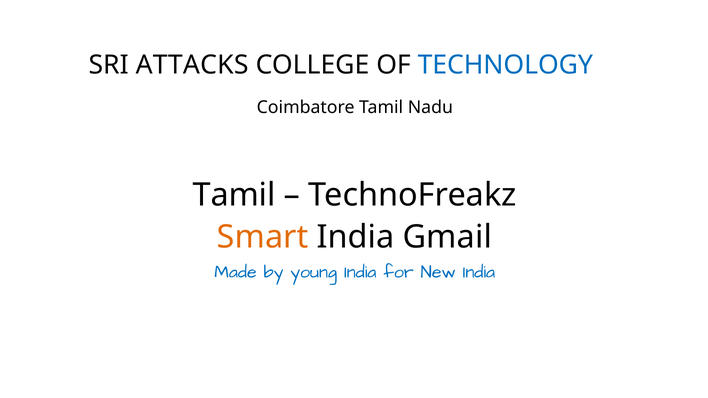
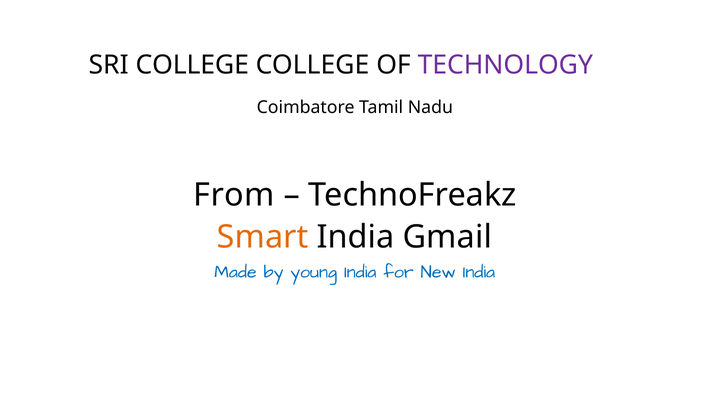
SRI ATTACKS: ATTACKS -> COLLEGE (192, 65)
TECHNOLOGY colour: blue -> purple (505, 65)
Tamil: Tamil -> From (234, 195)
